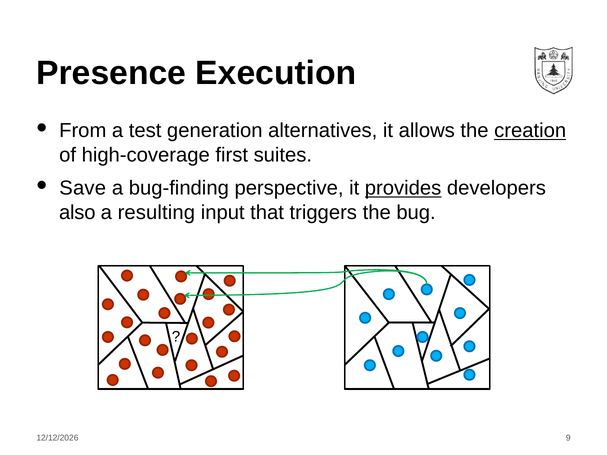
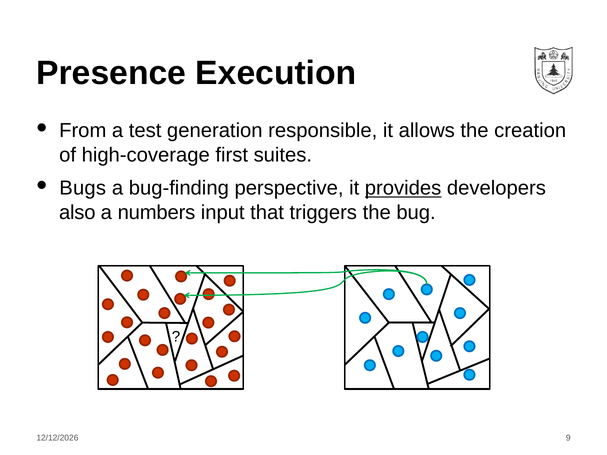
alternatives: alternatives -> responsible (323, 131)
creation underline: present -> none (530, 131)
Save: Save -> Bugs (83, 188)
resulting: resulting -> numbers (156, 213)
